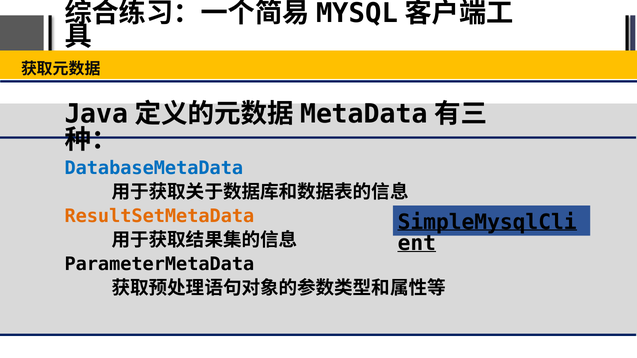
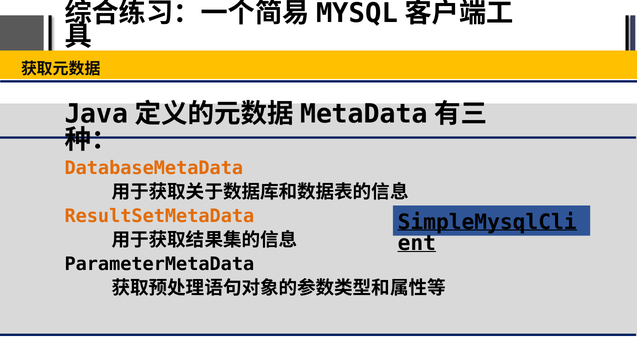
DatabaseMetaData colour: blue -> orange (154, 168)
